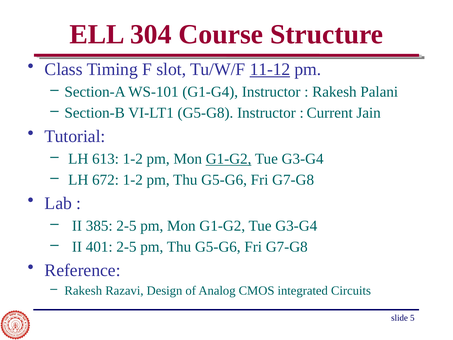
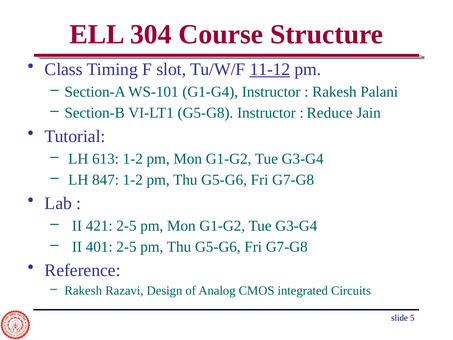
Current: Current -> Reduce (330, 113)
G1-G2 underline: present -> none (229, 159)
672: 672 -> 847 (106, 180)
385: 385 -> 421 (99, 226)
